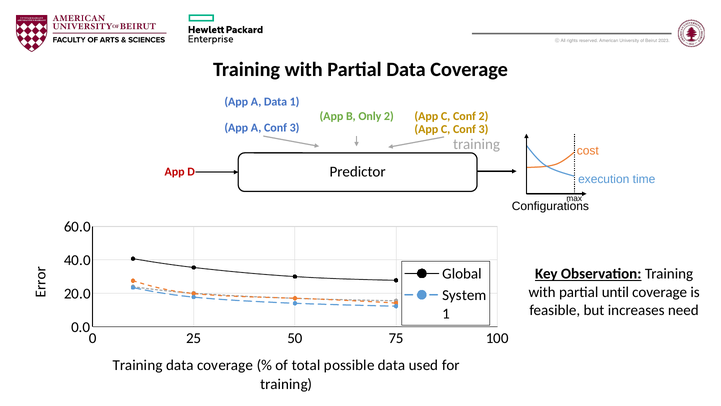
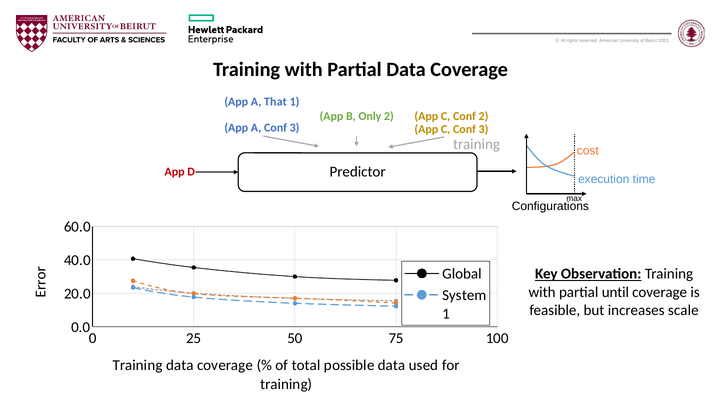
A Data: Data -> That (275, 102)
need: need -> scale (683, 310)
